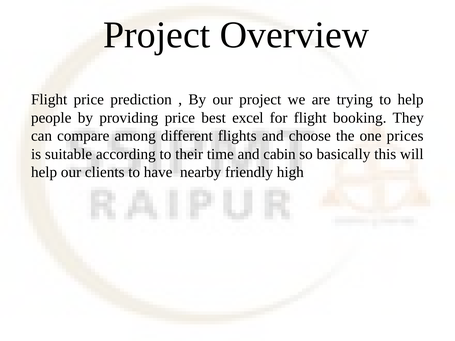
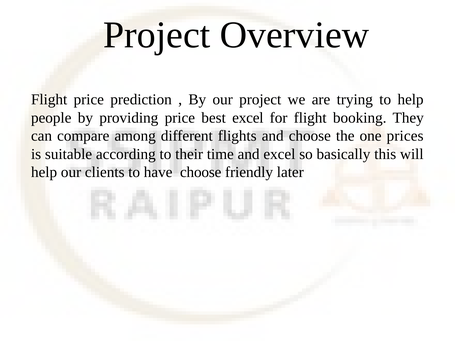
and cabin: cabin -> excel (279, 154)
have nearby: nearby -> choose (201, 172)
high: high -> later (290, 172)
